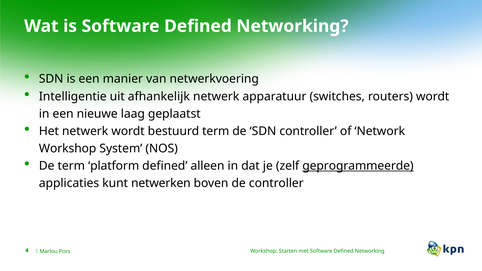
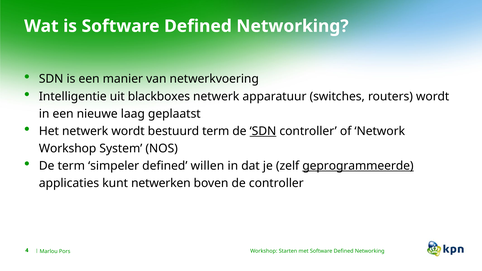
afhankelijk: afhankelijk -> blackboxes (159, 96)
SDN underline: none -> present (263, 131)
platform: platform -> simpeler (114, 166)
alleen: alleen -> willen (207, 166)
